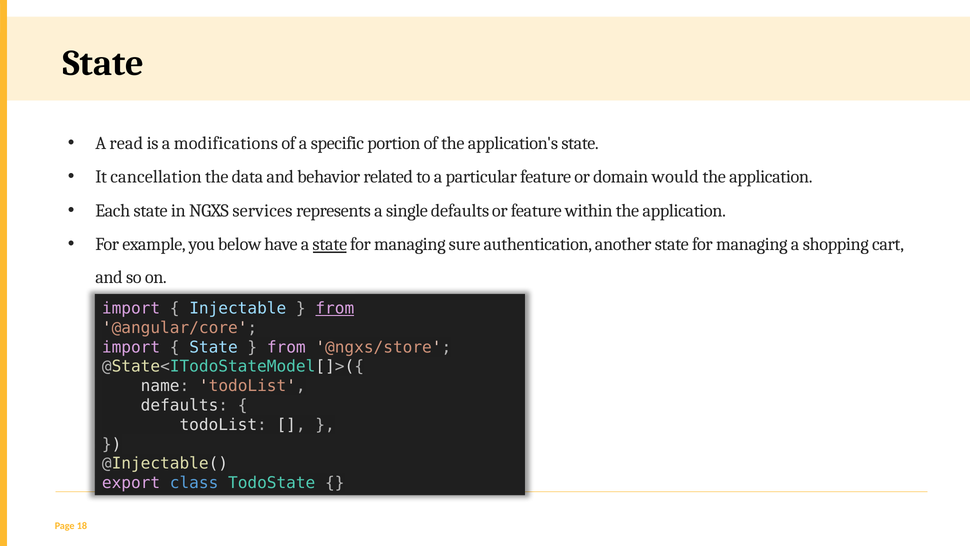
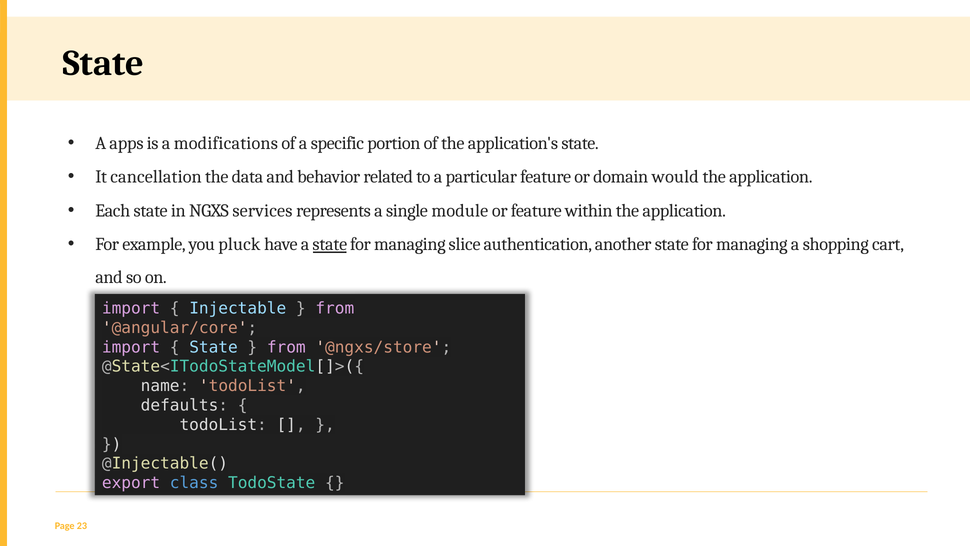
read: read -> apps (126, 143)
single defaults: defaults -> module (460, 210)
below: below -> pluck (239, 244)
sure: sure -> slice (465, 244)
from underline: present -> none (335, 308)
18: 18 -> 23 (82, 525)
